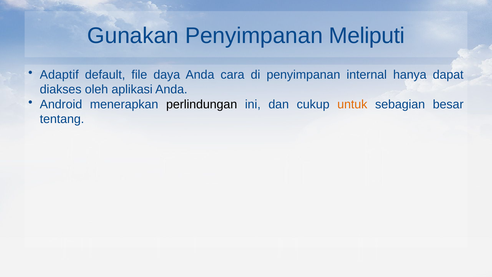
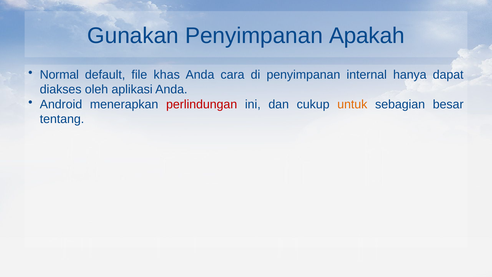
Meliputi: Meliputi -> Apakah (367, 36)
Adaptif: Adaptif -> Normal (59, 75)
daya: daya -> khas (167, 75)
perlindungan colour: black -> red (202, 104)
